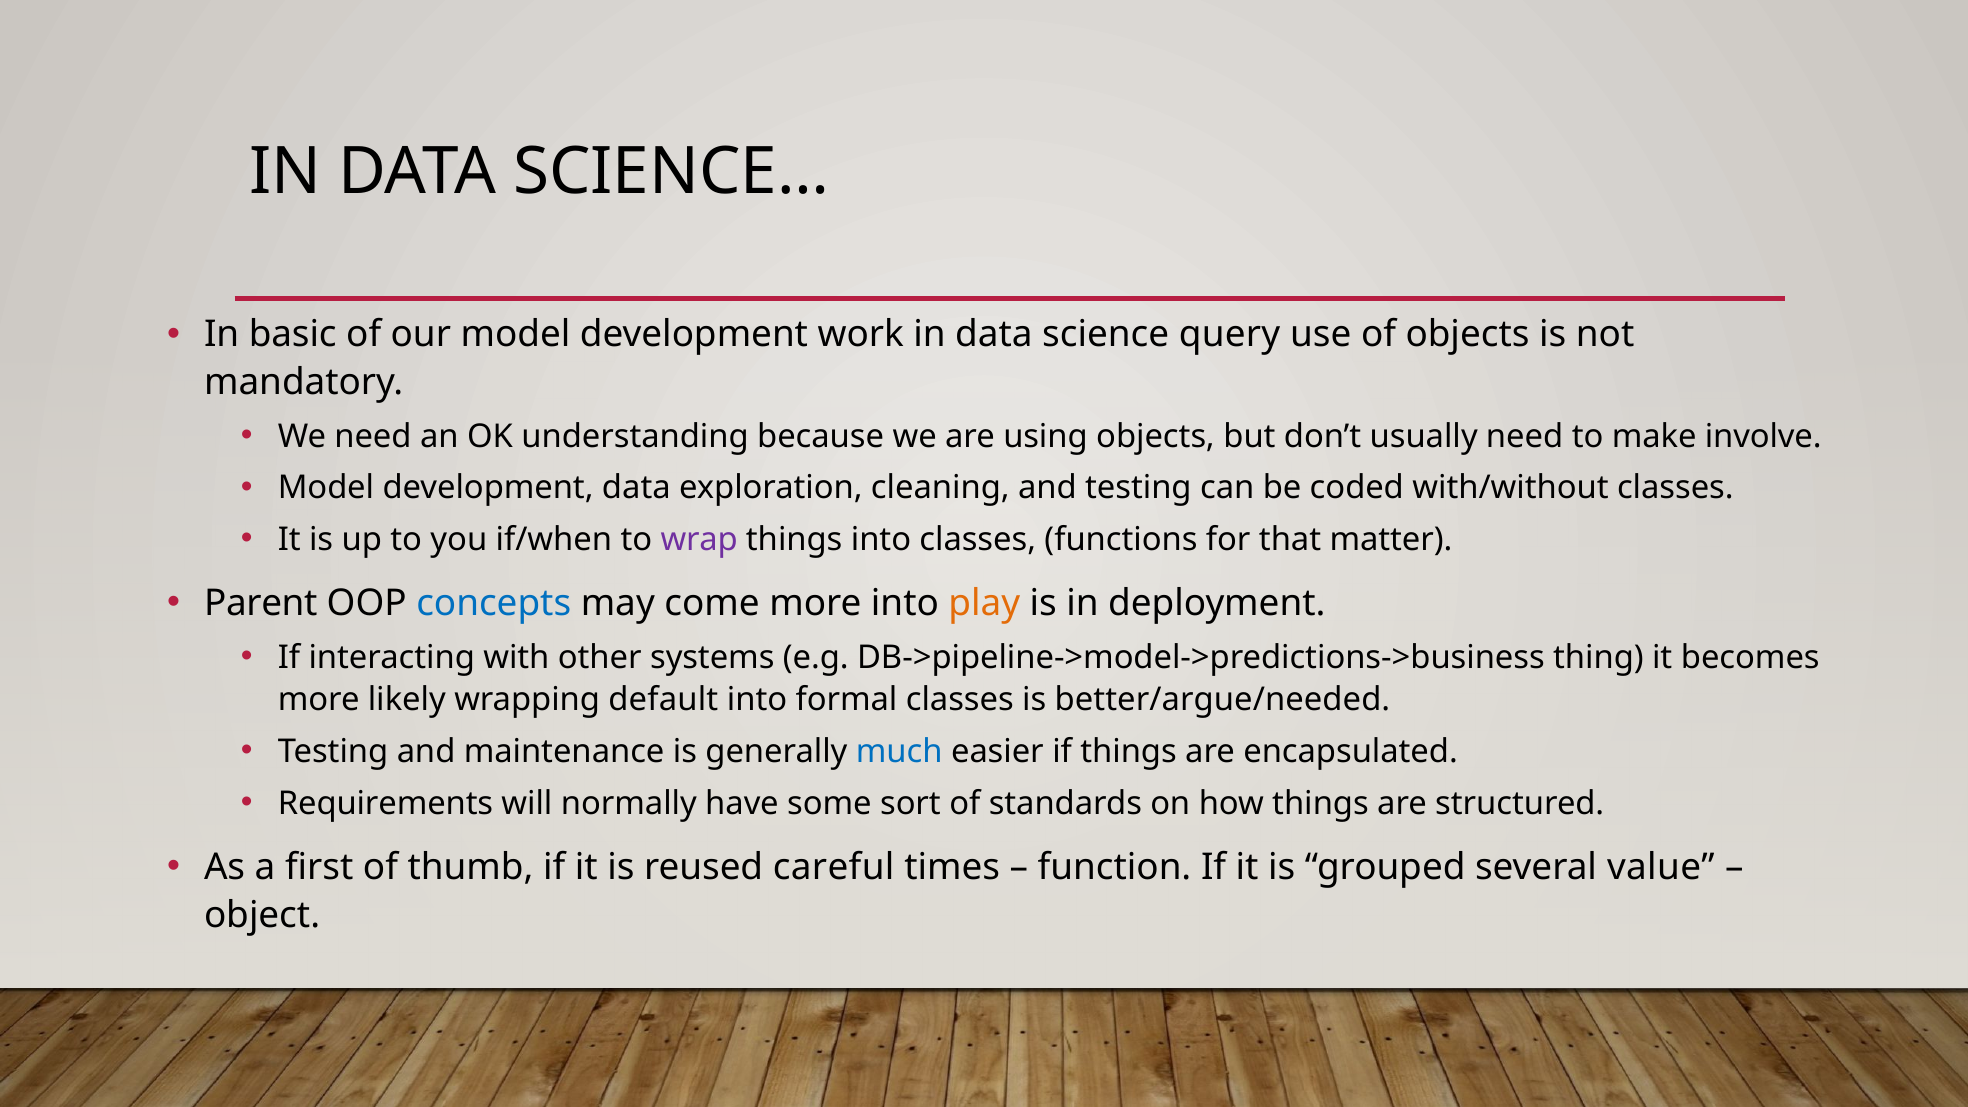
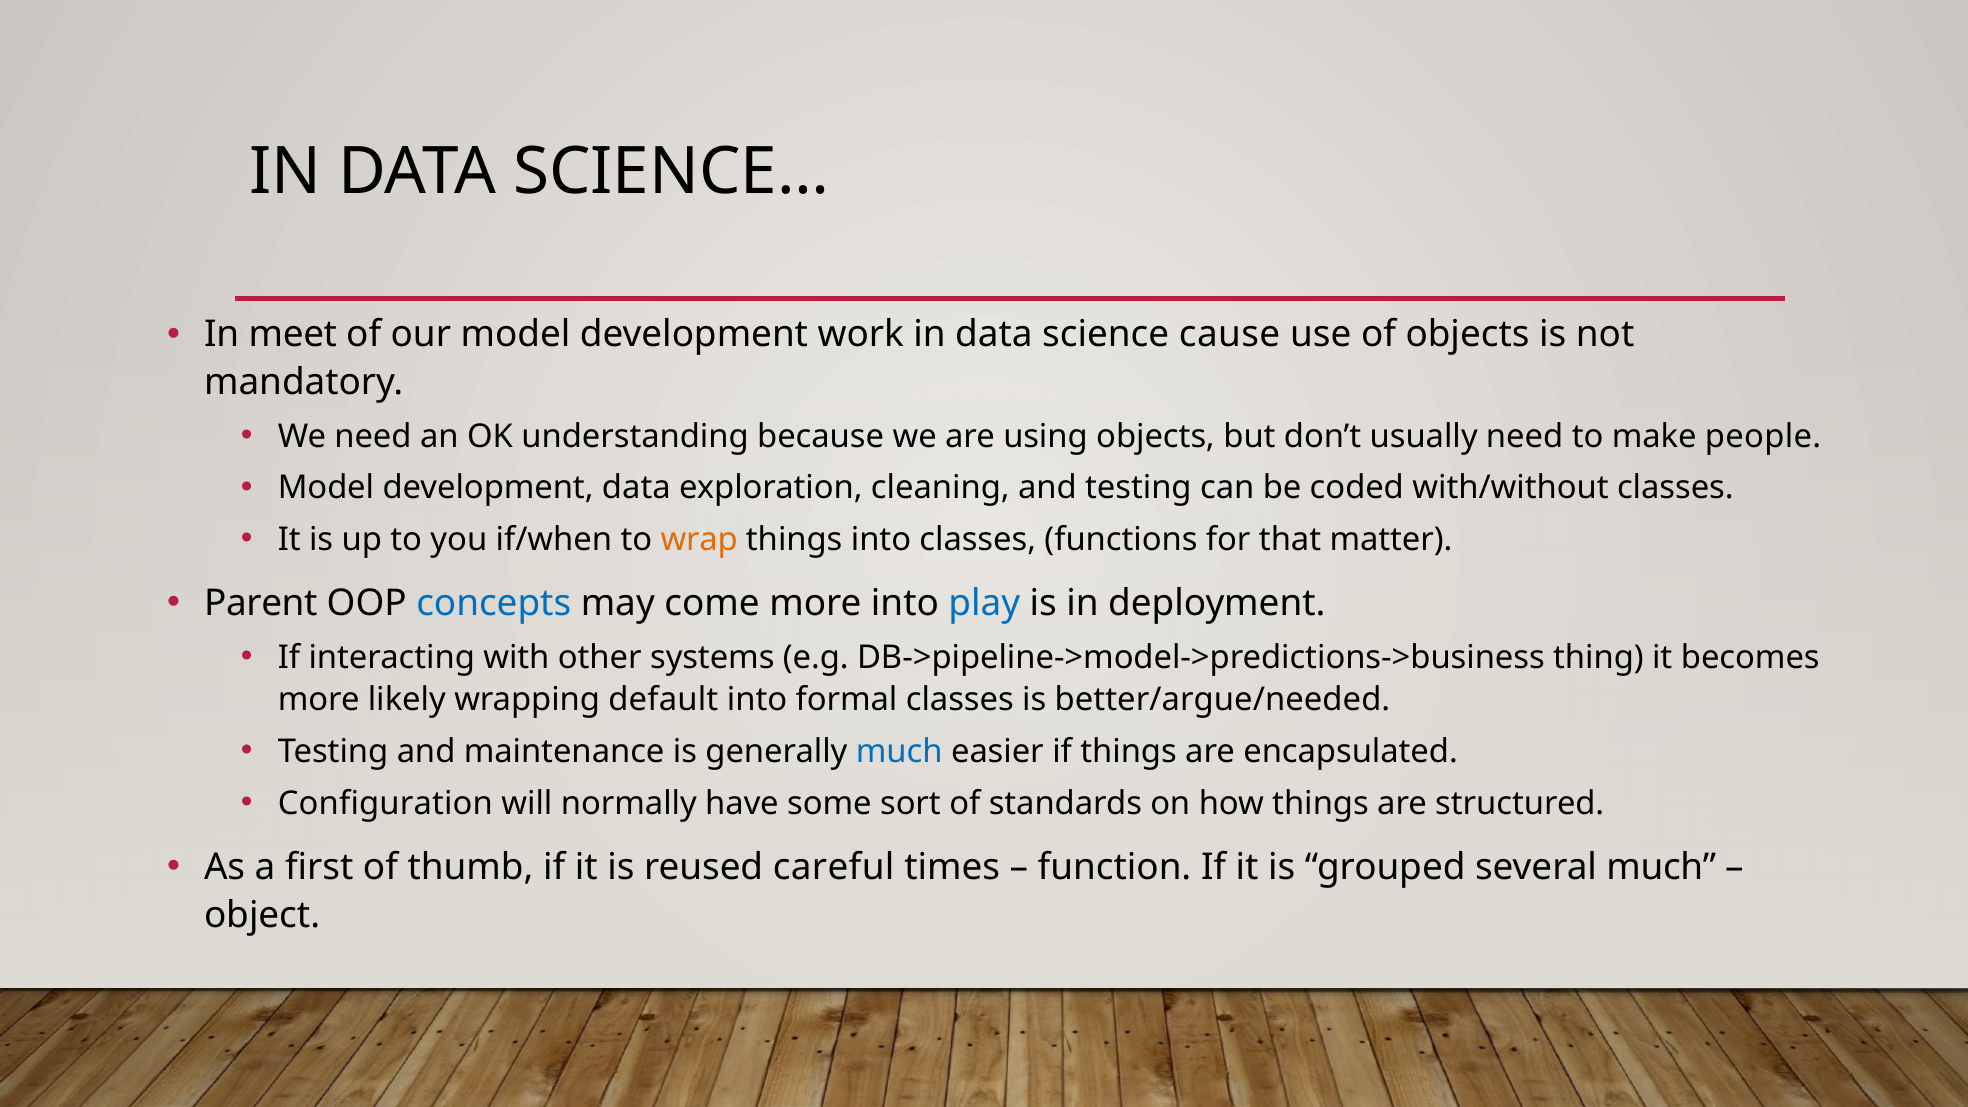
basic: basic -> meet (293, 335)
query: query -> cause (1230, 335)
involve: involve -> people (1763, 436)
wrap colour: purple -> orange (699, 540)
play colour: orange -> blue (984, 604)
Requirements: Requirements -> Configuration (385, 803)
several value: value -> much (1661, 867)
